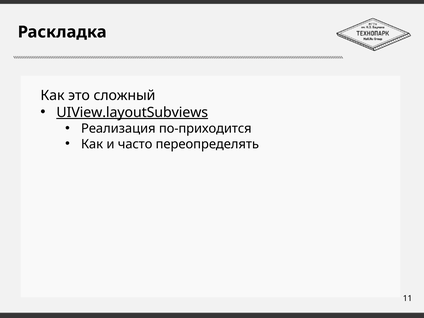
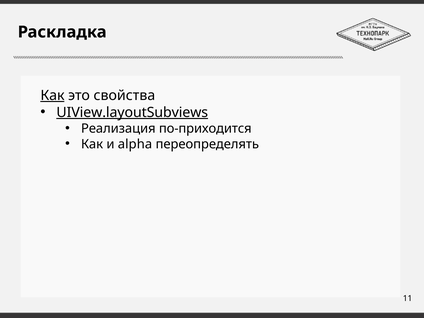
Как underline: none -> present (52, 95)
сложный: сложный -> свойства (124, 95)
часто: часто -> alpha (135, 144)
